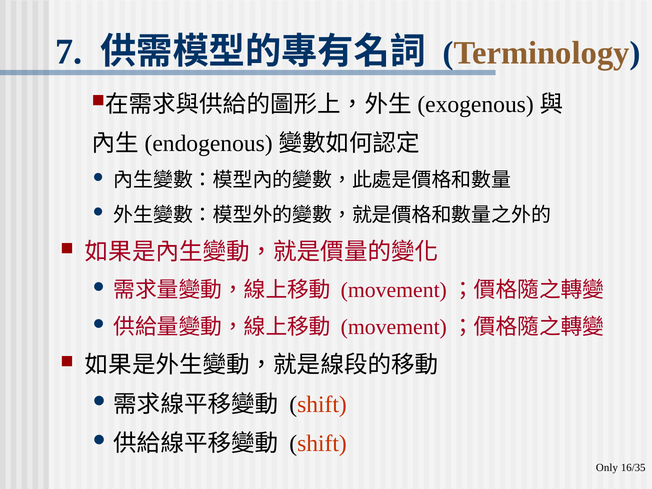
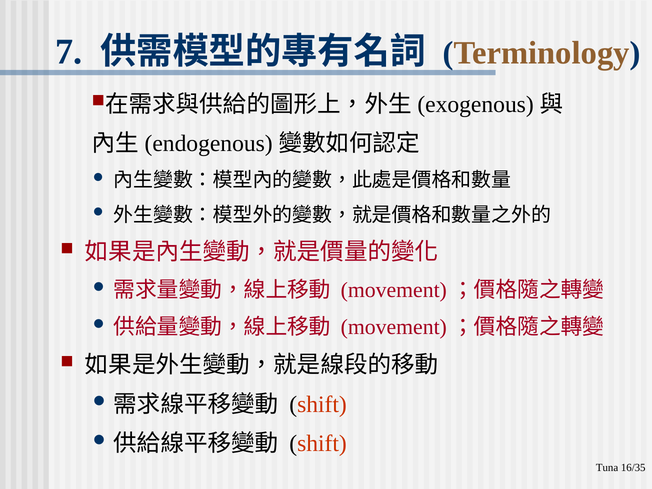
Only: Only -> Tuna (607, 468)
